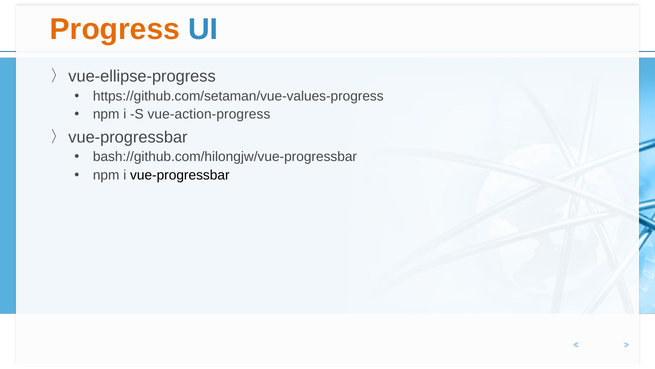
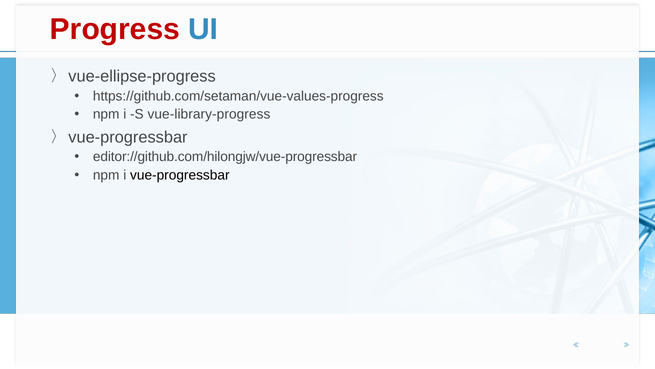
Progress colour: orange -> red (115, 29)
vue-action-progress: vue-action-progress -> vue-library-progress (209, 114)
bash://github.com/hilongjw/vue-progressbar: bash://github.com/hilongjw/vue-progressbar -> editor://github.com/hilongjw/vue-progressbar (225, 157)
